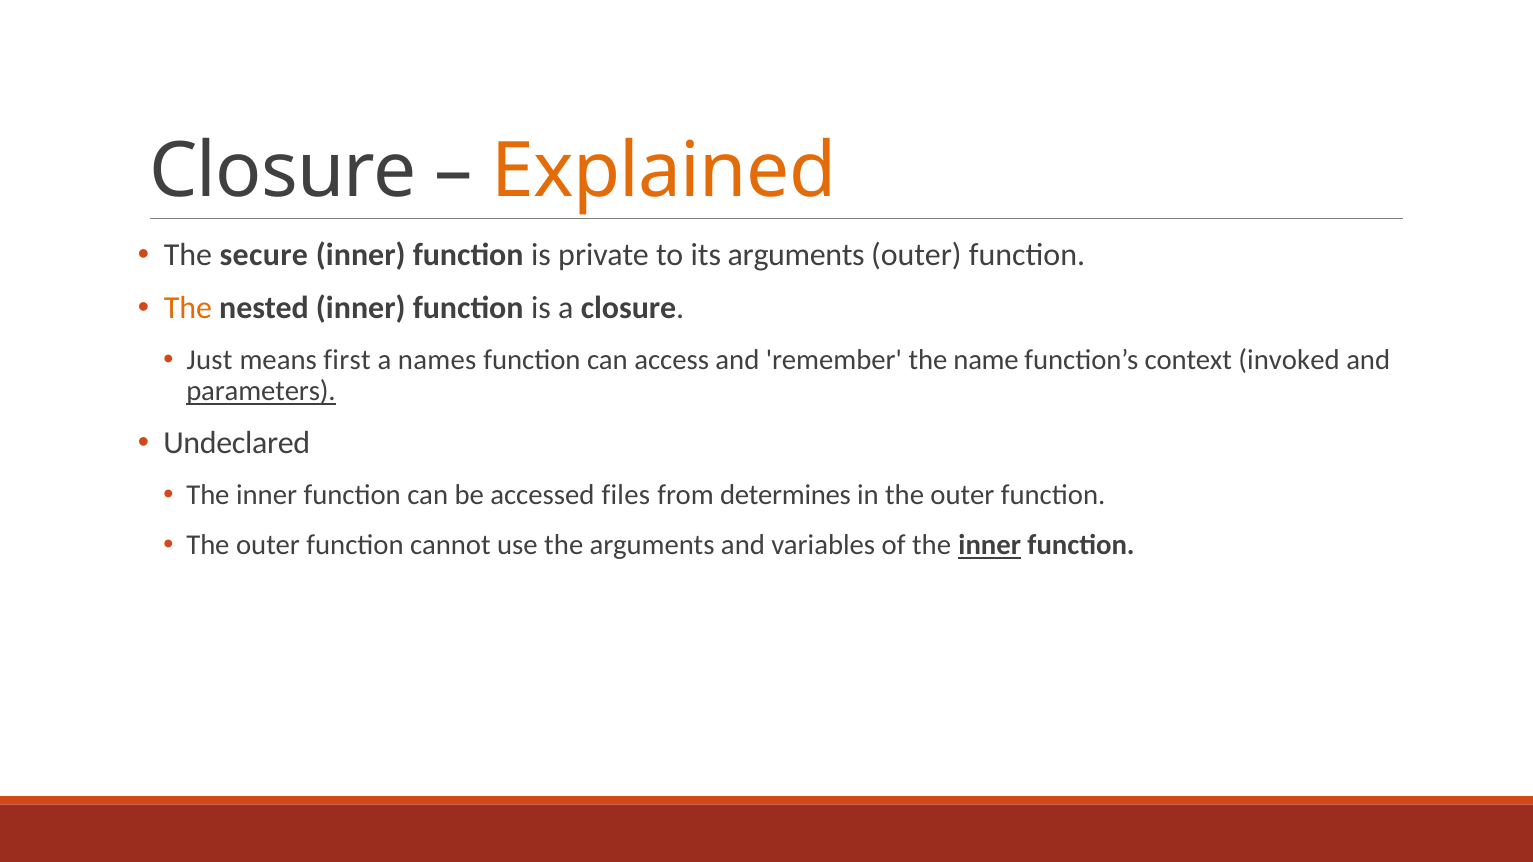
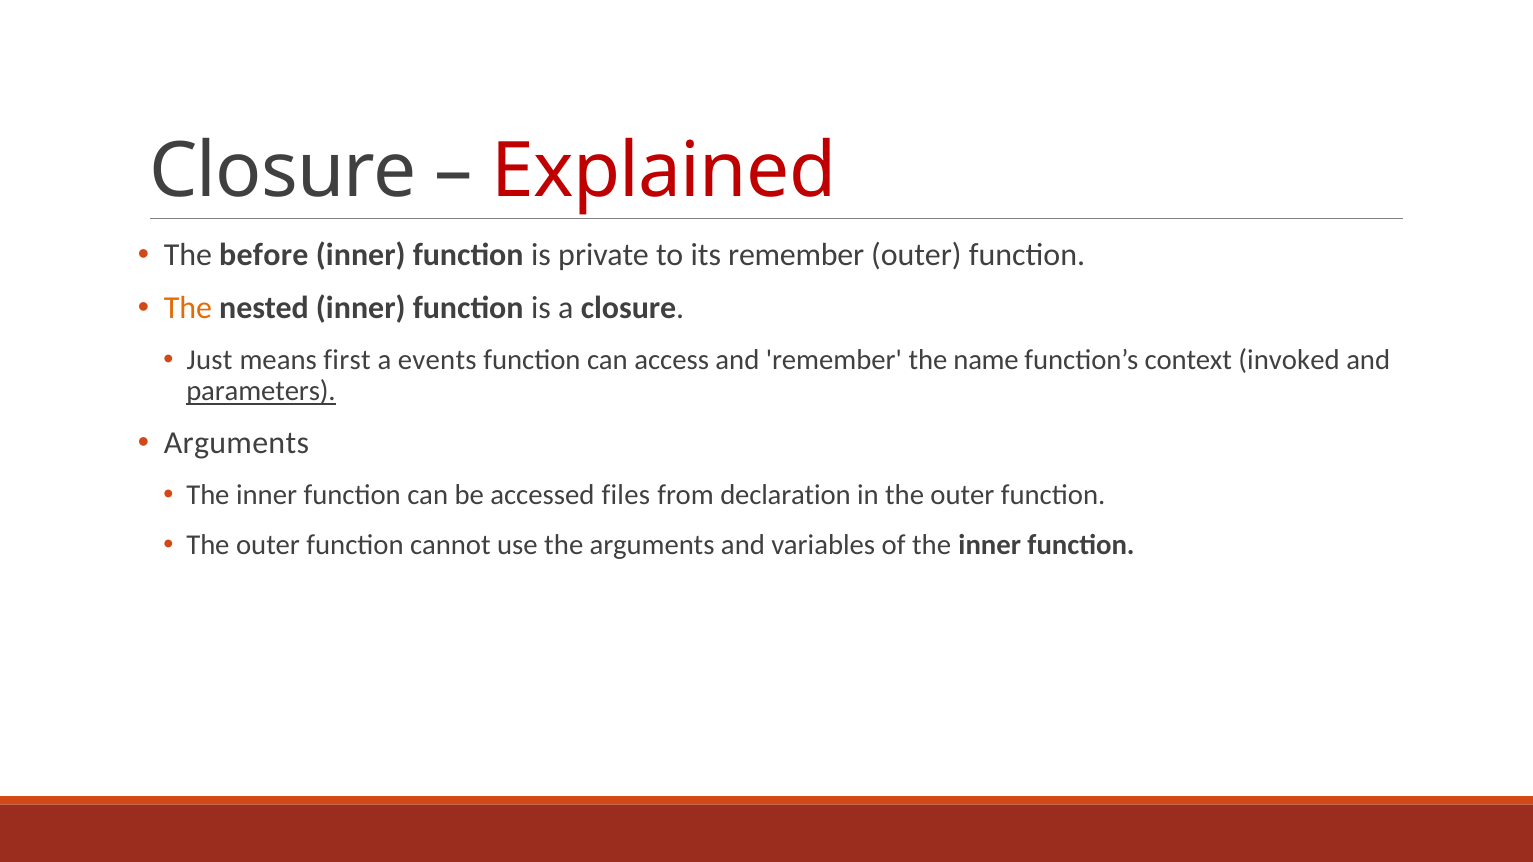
Explained colour: orange -> red (664, 172)
secure: secure -> before (264, 255)
its arguments: arguments -> remember (796, 255)
names: names -> events (437, 360)
Undeclared: Undeclared -> Arguments (236, 443)
determines: determines -> declaration (785, 495)
inner underline: present -> none (990, 546)
